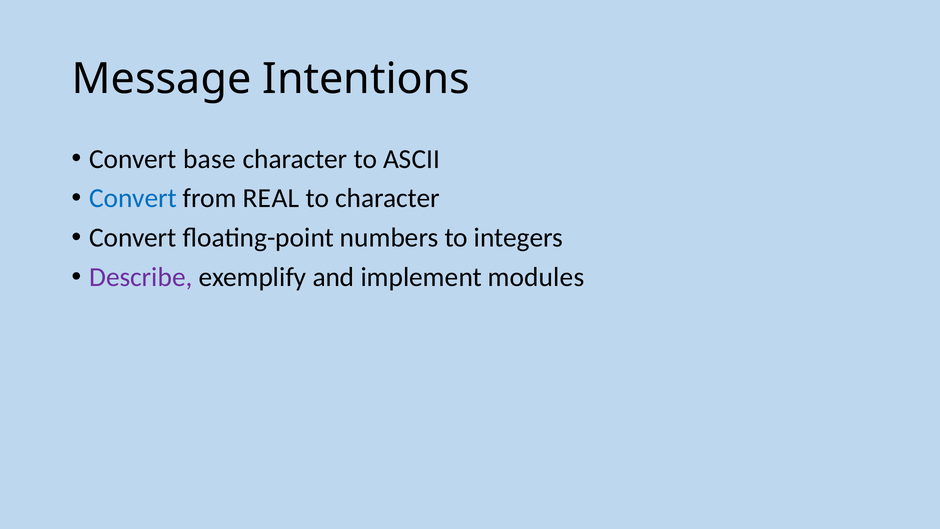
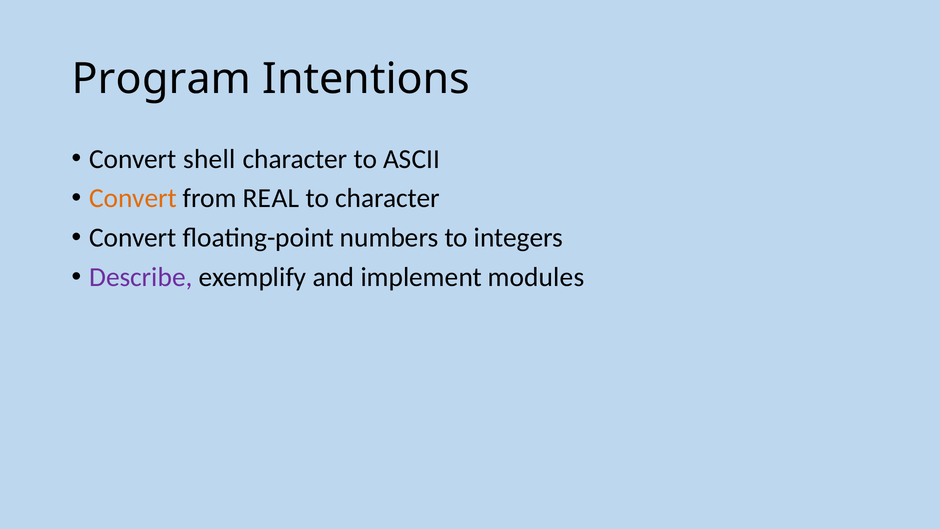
Message: Message -> Program (161, 79)
base: base -> shell (209, 159)
Convert colour: blue -> orange (133, 198)
